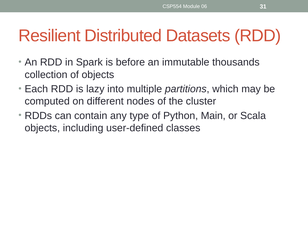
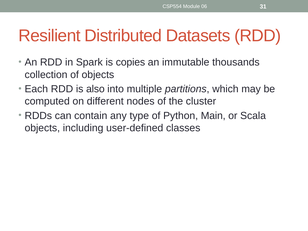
before: before -> copies (130, 62)
lazy: lazy -> also (95, 89)
